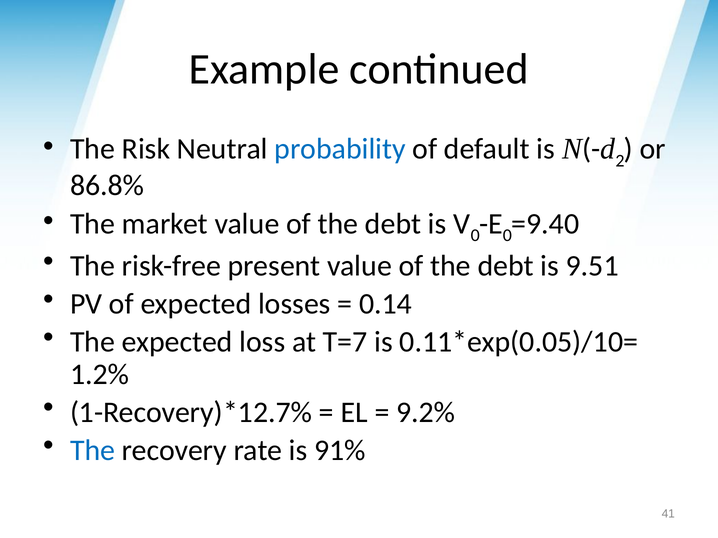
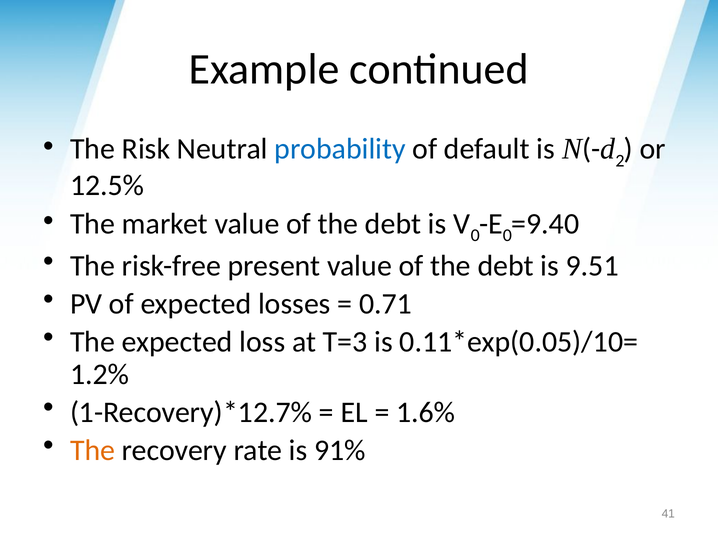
86.8%: 86.8% -> 12.5% (107, 186)
0.14: 0.14 -> 0.71 (386, 304)
T=7: T=7 -> T=3 (345, 342)
9.2%: 9.2% -> 1.6% (426, 413)
The colour: blue -> orange (93, 451)
